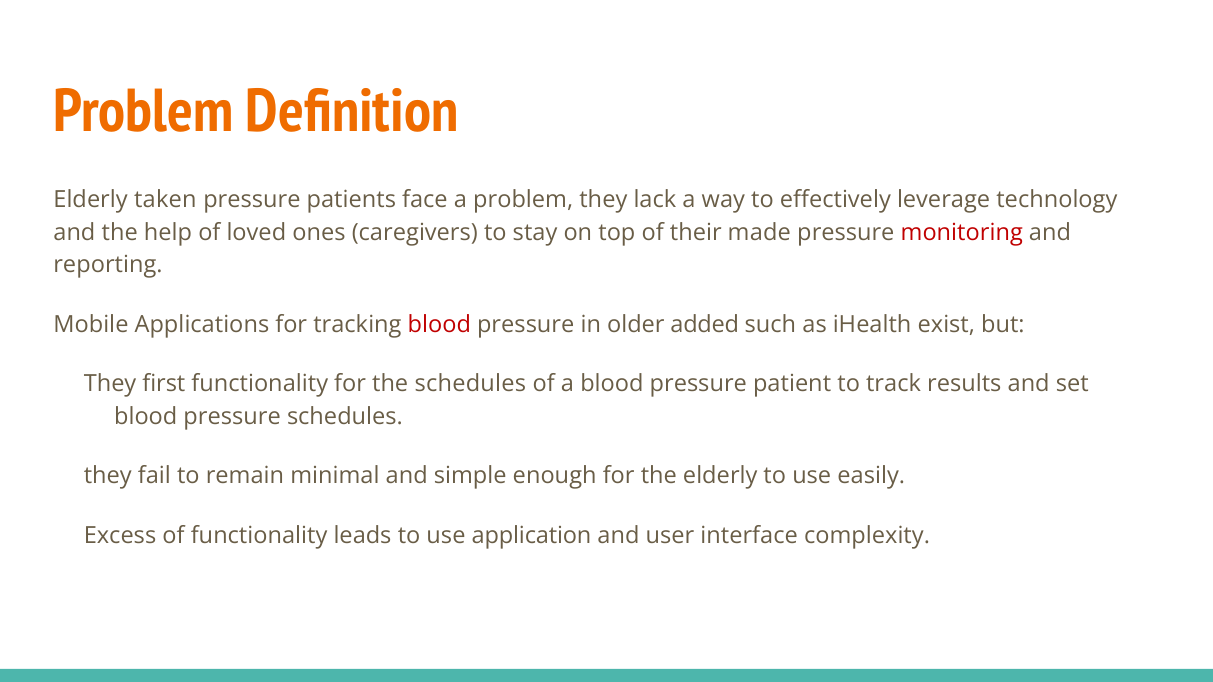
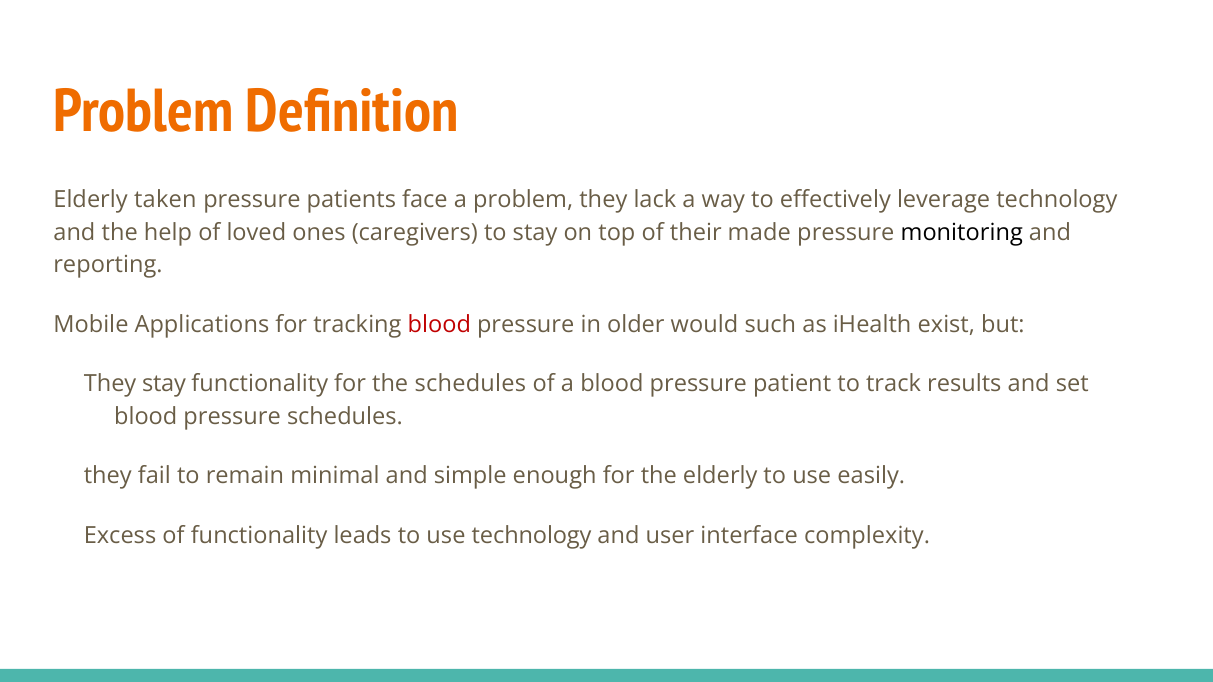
monitoring colour: red -> black (962, 233)
added: added -> would (705, 325)
They first: first -> stay (164, 384)
use application: application -> technology (532, 536)
